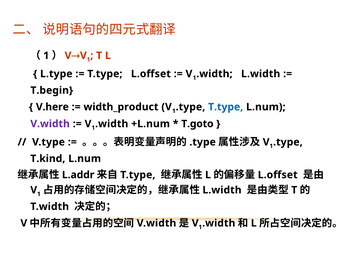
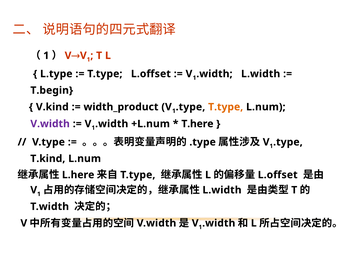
V.here: V.here -> V.kind (52, 107)
T.type colour: blue -> orange (226, 107)
T.goto: T.goto -> T.here (197, 124)
L.addr: L.addr -> L.here (78, 175)
